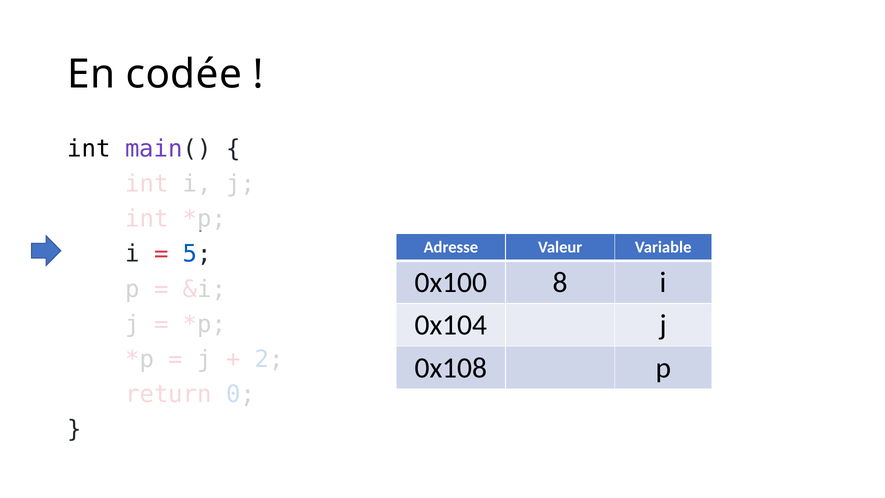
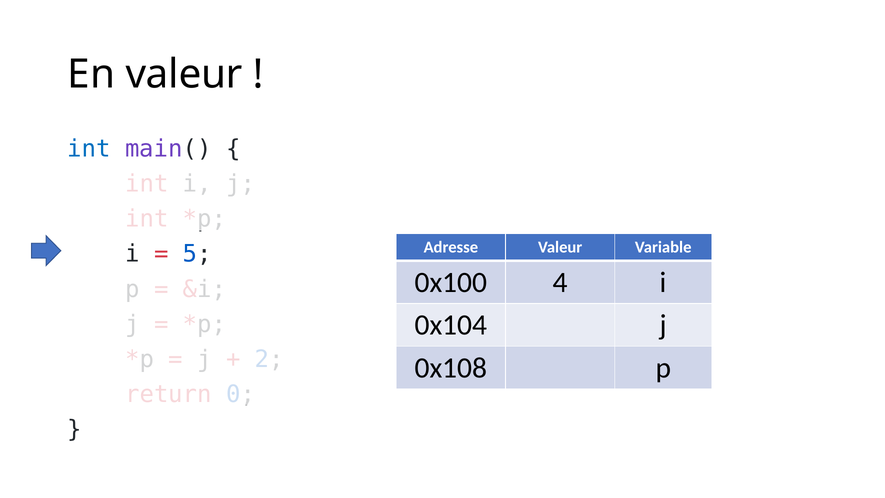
En codée: codée -> valeur (184, 74)
int colour: black -> blue (89, 149)
8: 8 -> 4 (560, 282)
